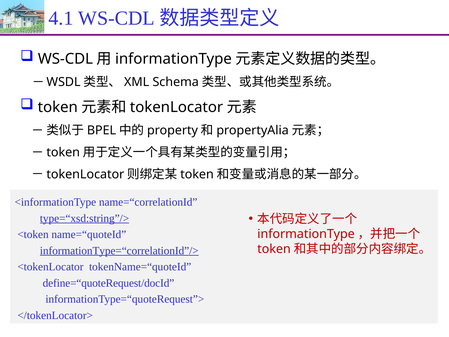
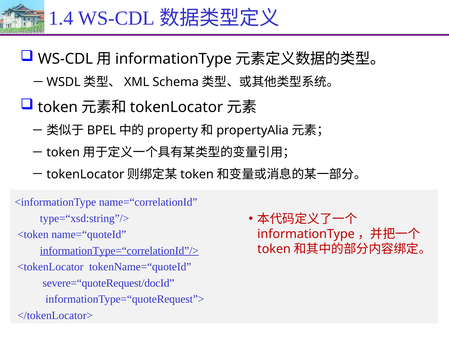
4.1: 4.1 -> 1.4 (61, 18)
type=“xsd:string”/> underline: present -> none (84, 218)
define=“quoteRequest/docId: define=“quoteRequest/docId -> severe=“quoteRequest/docId (108, 283)
